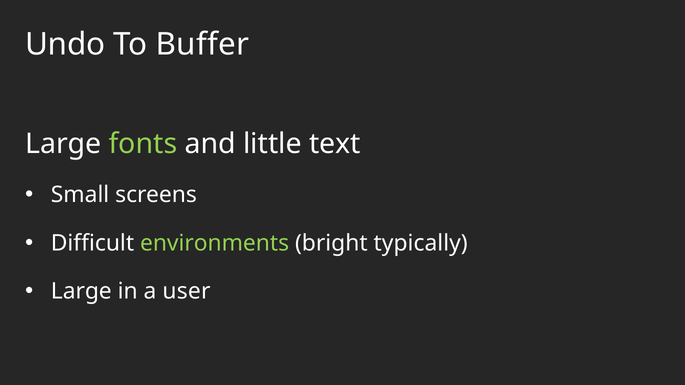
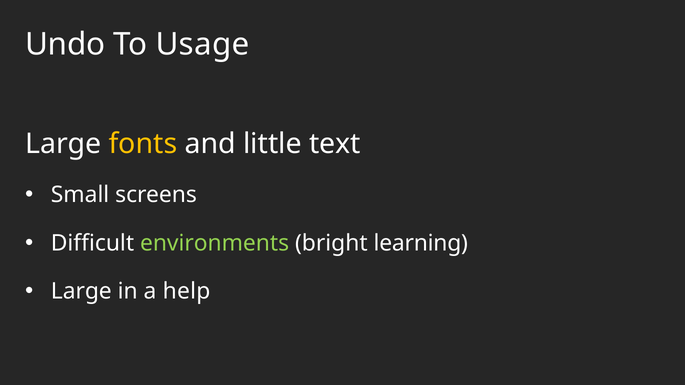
Buffer: Buffer -> Usage (203, 44)
fonts colour: light green -> yellow (143, 144)
typically: typically -> learning (421, 243)
user: user -> help (186, 292)
